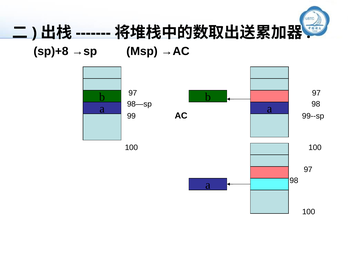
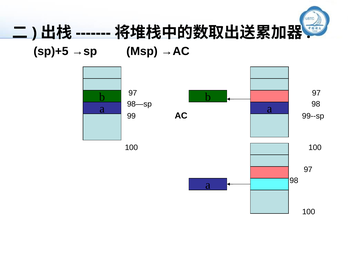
sp)+8: sp)+8 -> sp)+5 (51, 51)
